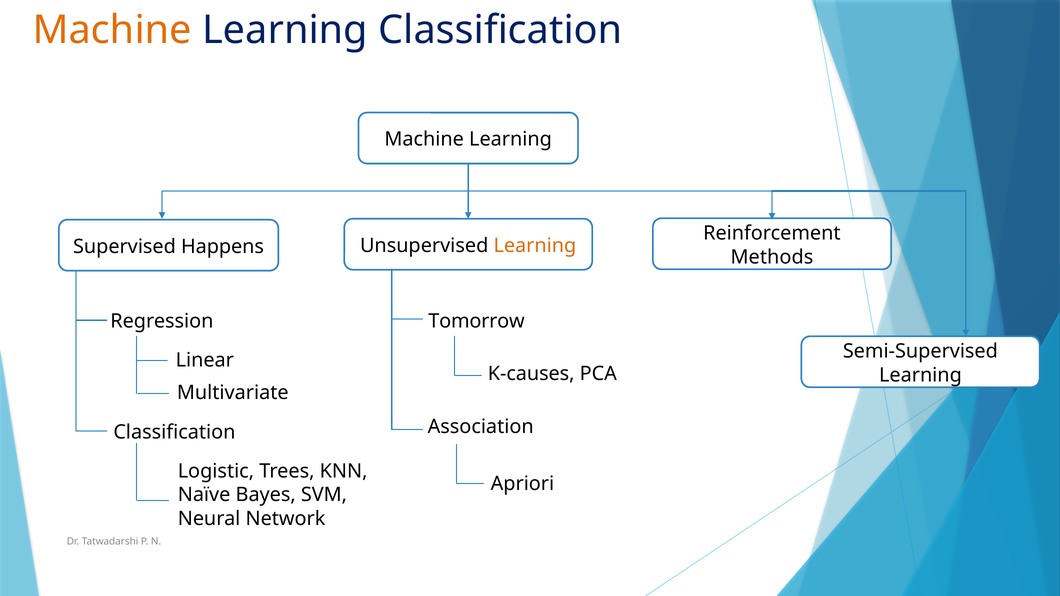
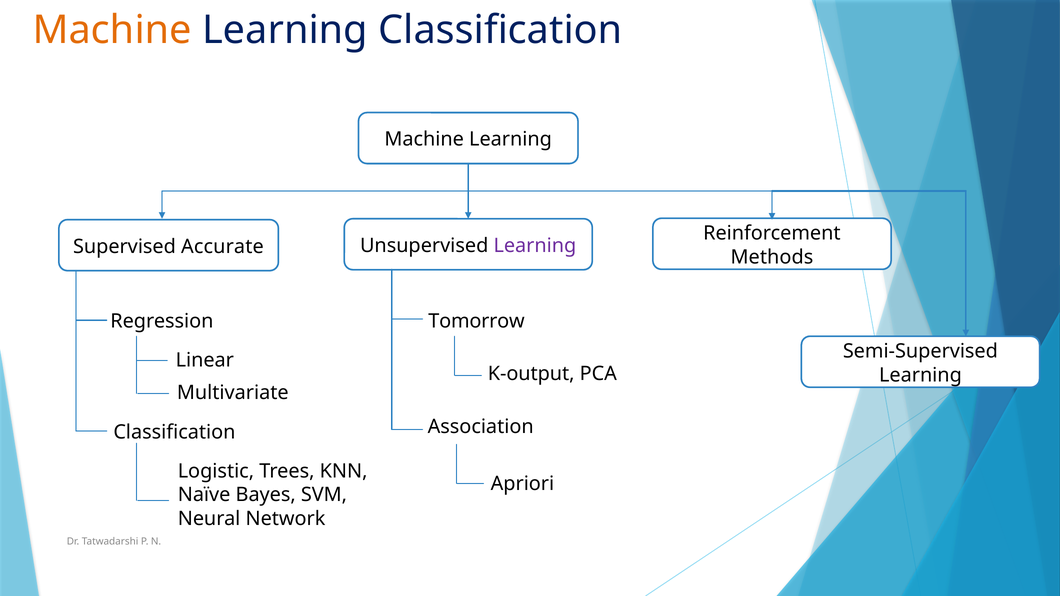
Happens: Happens -> Accurate (222, 247)
Learning colour: orange -> purple (535, 246)
K-causes: K-causes -> K-output (531, 374)
